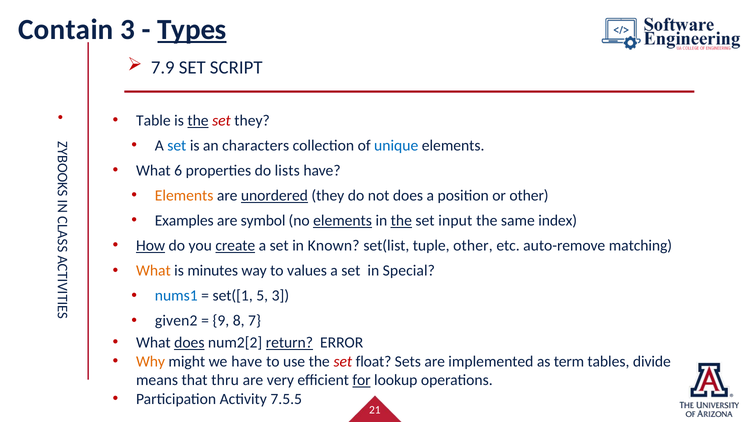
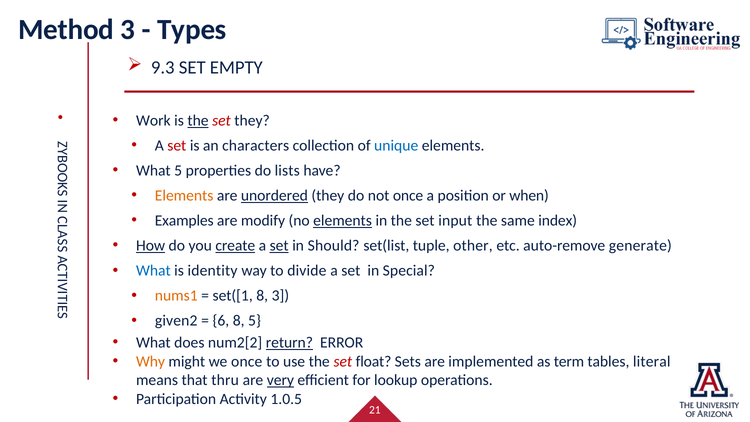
Contain: Contain -> Method (66, 29)
Types underline: present -> none (192, 29)
7.9: 7.9 -> 9.3 (163, 67)
SCRIPT: SCRIPT -> EMPTY (236, 67)
Table: Table -> Work (153, 121)
set colour: blue -> red (177, 146)
What 6: 6 -> 5 (178, 171)
not does: does -> once (408, 196)
or other: other -> when (529, 196)
symbol: symbol -> modify (263, 221)
the underline: present -> none (401, 221)
set underline: none -> present (279, 246)
Known: Known -> Should (334, 246)
matching: matching -> generate (640, 246)
What colour: orange -> blue (153, 271)
minutes: minutes -> identity (213, 271)
values: values -> divide (307, 271)
nums1 colour: blue -> orange (176, 296)
set([1 5: 5 -> 8 (262, 296)
9: 9 -> 6 (221, 321)
8 7: 7 -> 5 (255, 321)
does underline: present -> none (189, 343)
we have: have -> once (247, 361)
divide: divide -> literal (652, 361)
very underline: none -> present (280, 380)
for underline: present -> none (362, 380)
7.5.5: 7.5.5 -> 1.0.5 (286, 399)
